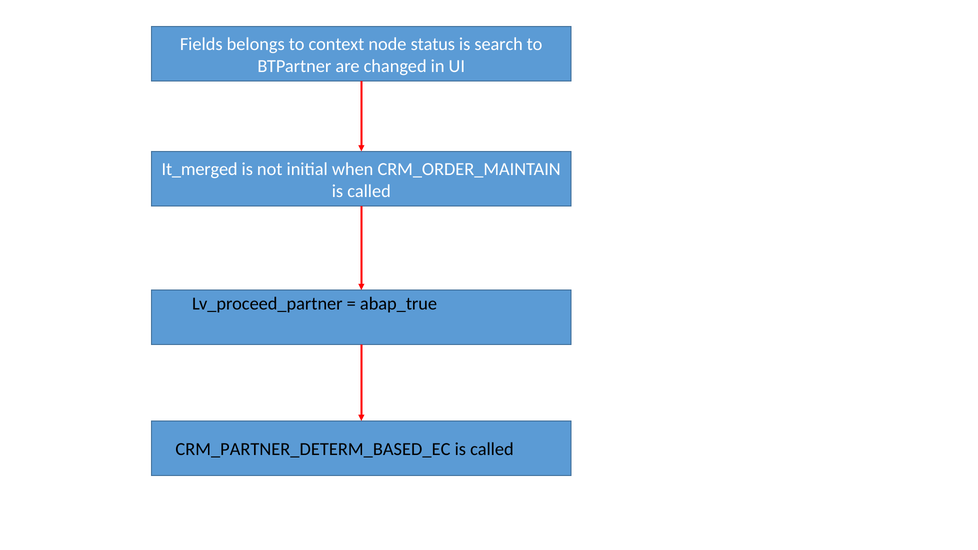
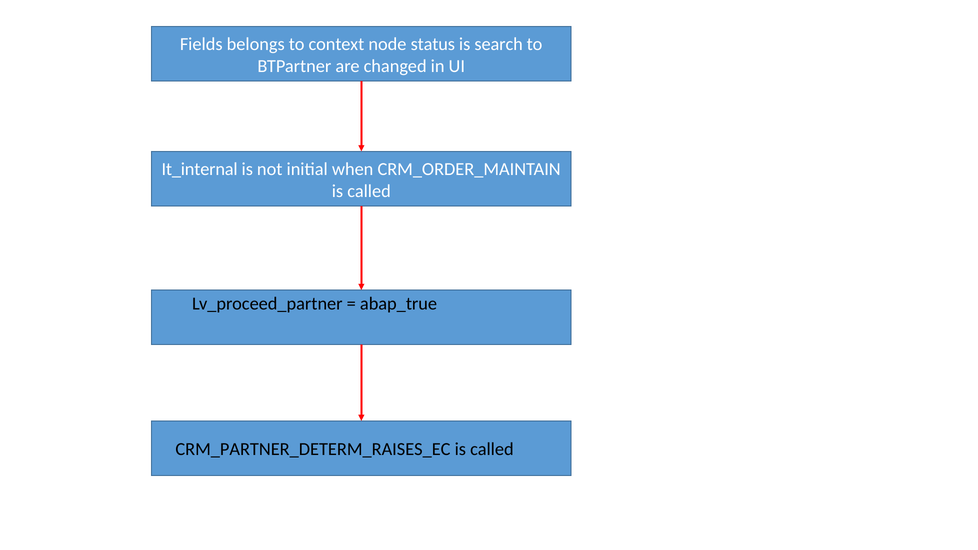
It_merged: It_merged -> It_internal (200, 169)
CRM_PARTNER_DETERM_BASED_EC: CRM_PARTNER_DETERM_BASED_EC -> CRM_PARTNER_DETERM_RAISES_EC (313, 449)
